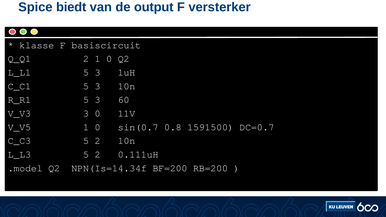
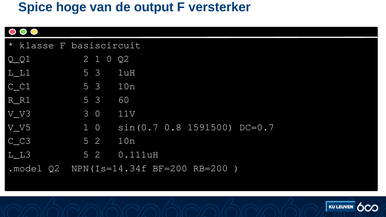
biedt: biedt -> hoge (71, 7)
